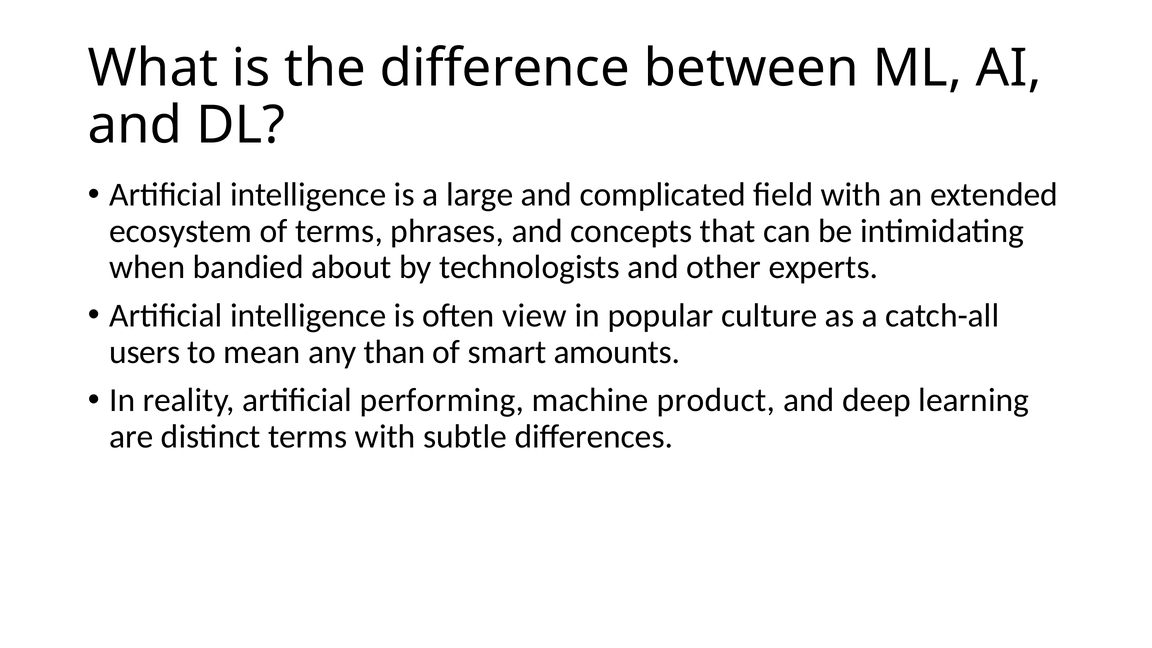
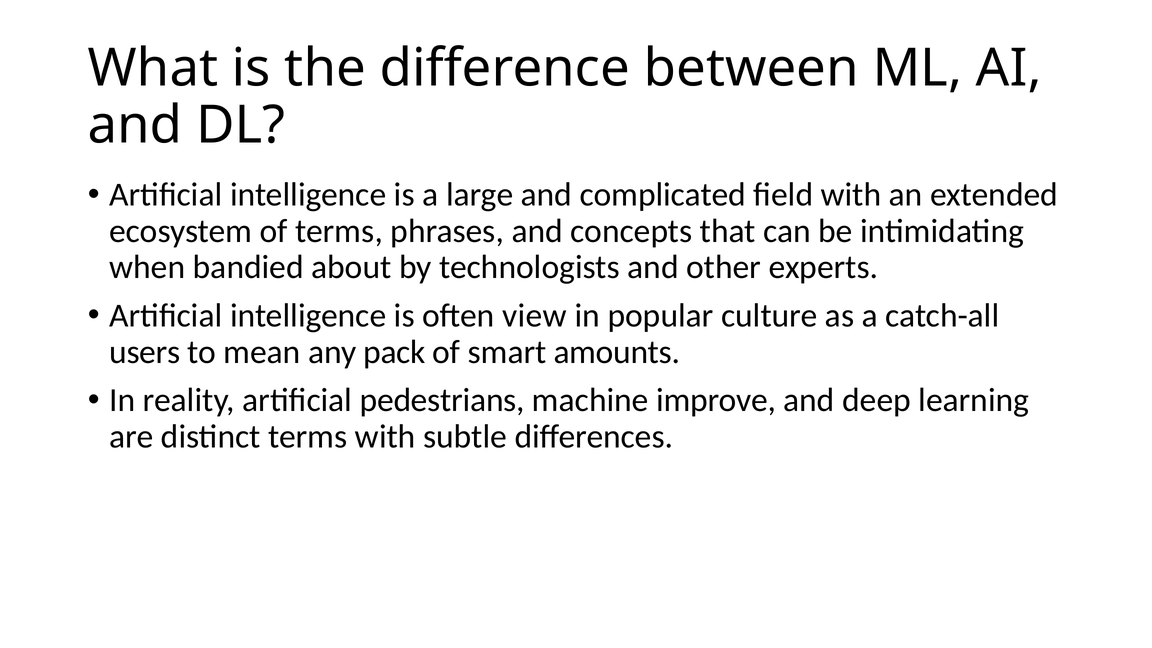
than: than -> pack (394, 352)
performing: performing -> pedestrians (442, 400)
product: product -> improve (716, 400)
